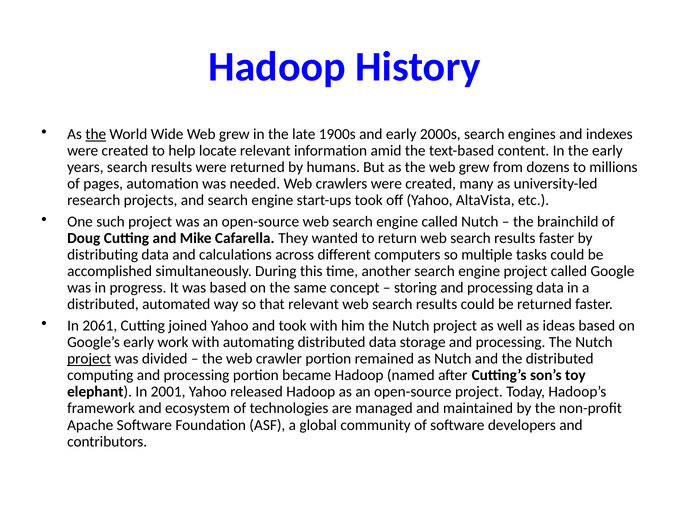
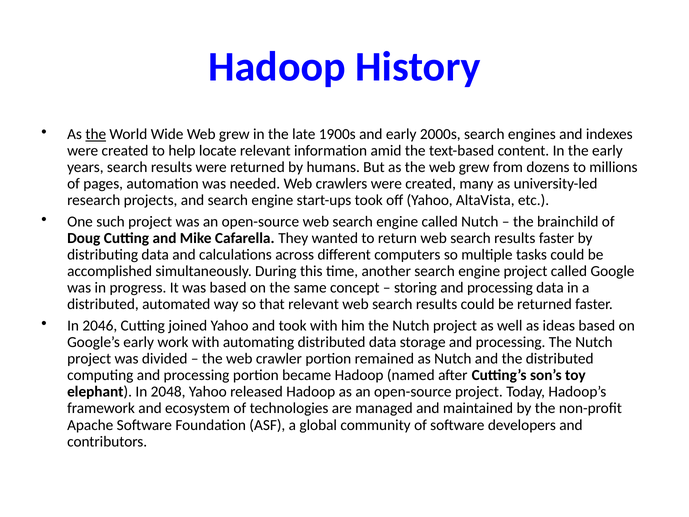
2061: 2061 -> 2046 (100, 326)
project underline: present -> none (89, 359)
2001: 2001 -> 2048 (168, 392)
